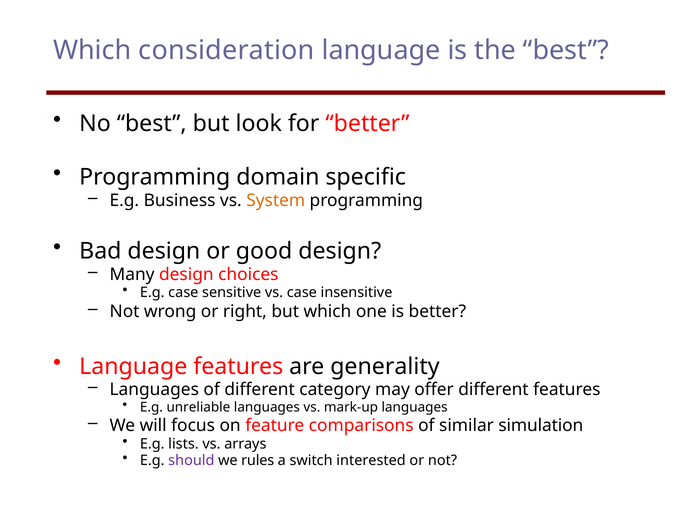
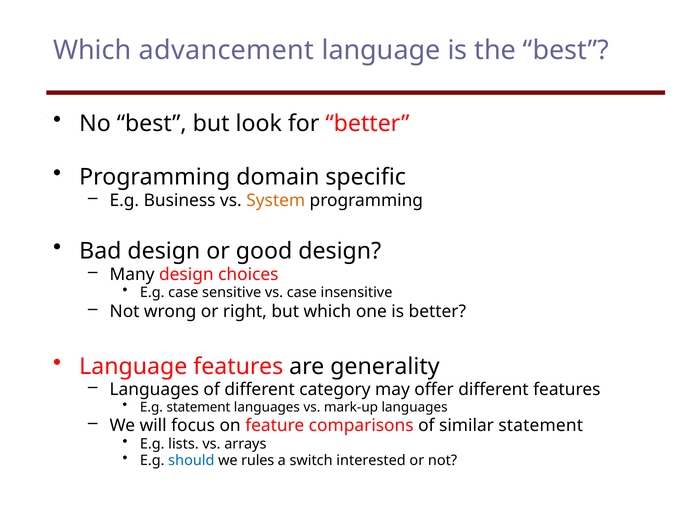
consideration: consideration -> advancement (226, 50)
E.g unreliable: unreliable -> statement (198, 407)
similar simulation: simulation -> statement (541, 425)
should colour: purple -> blue (191, 460)
